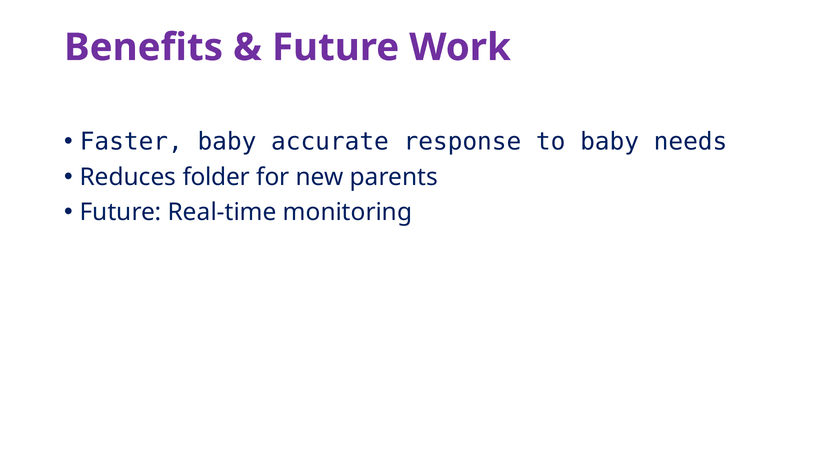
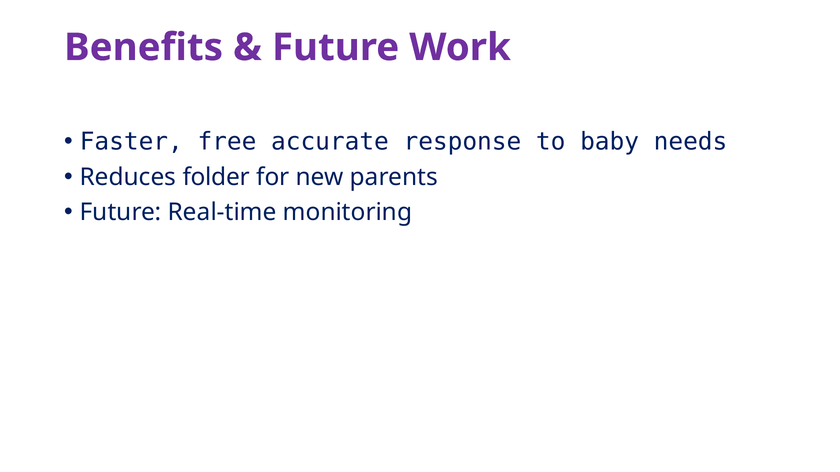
Faster baby: baby -> free (227, 142)
